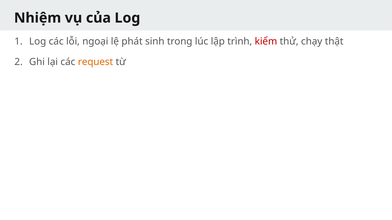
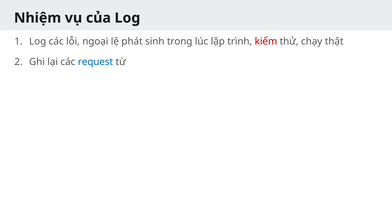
request colour: orange -> blue (96, 62)
